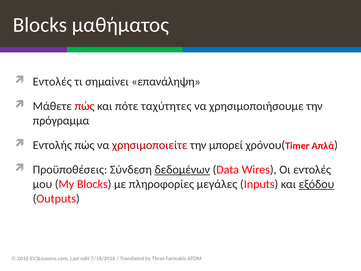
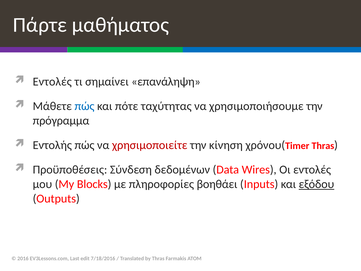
Blocks: Blocks -> Πάρτε (40, 25)
πώς colour: red -> blue (84, 106)
ταχύτητες: ταχύτητες -> ταχύτητας (166, 106)
μπορεί: μπορεί -> κίνηση (226, 145)
Απλά: Απλά -> Thras (323, 146)
δεδομένων underline: present -> none (182, 170)
μεγάλες: μεγάλες -> βοηθάει (217, 184)
